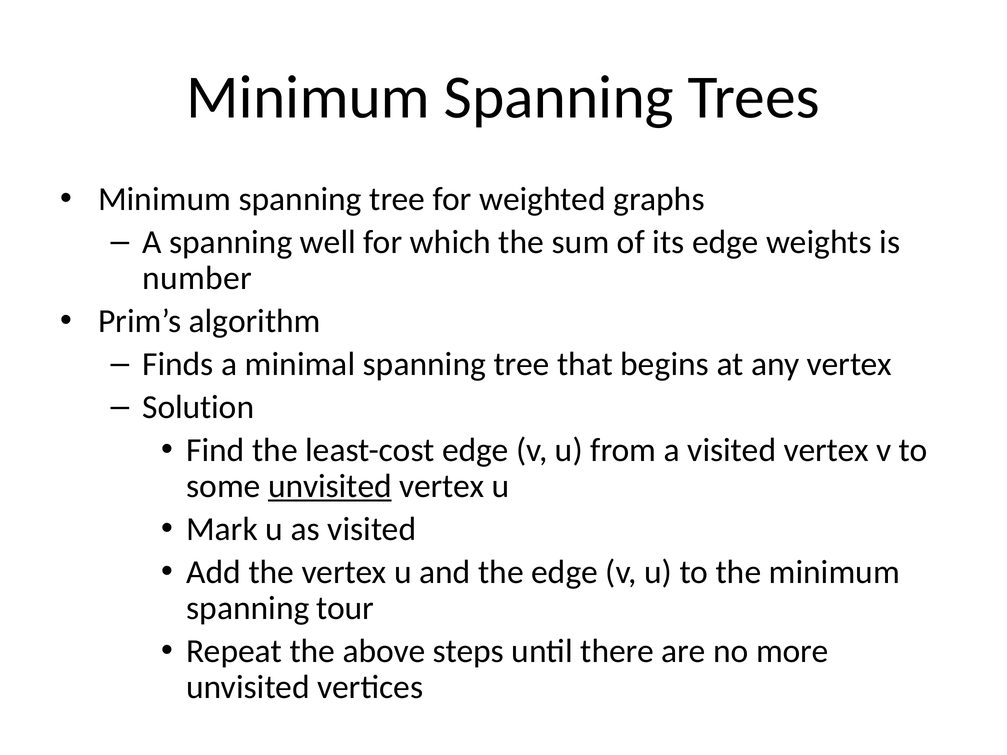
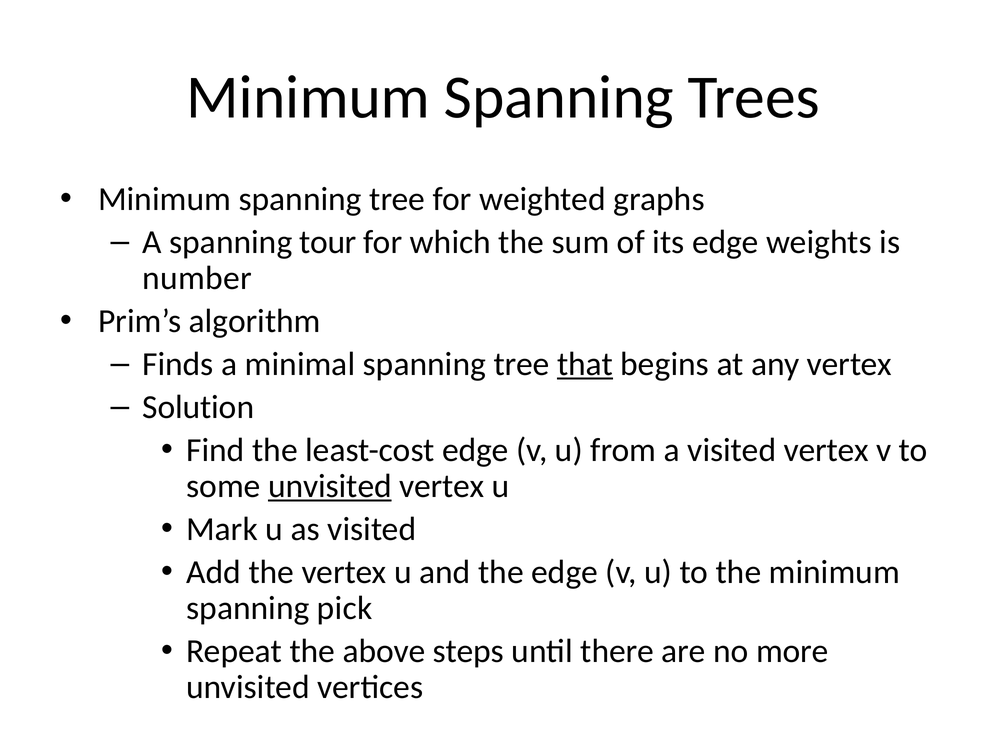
well: well -> tour (328, 242)
that underline: none -> present (585, 364)
tour: tour -> pick (345, 608)
